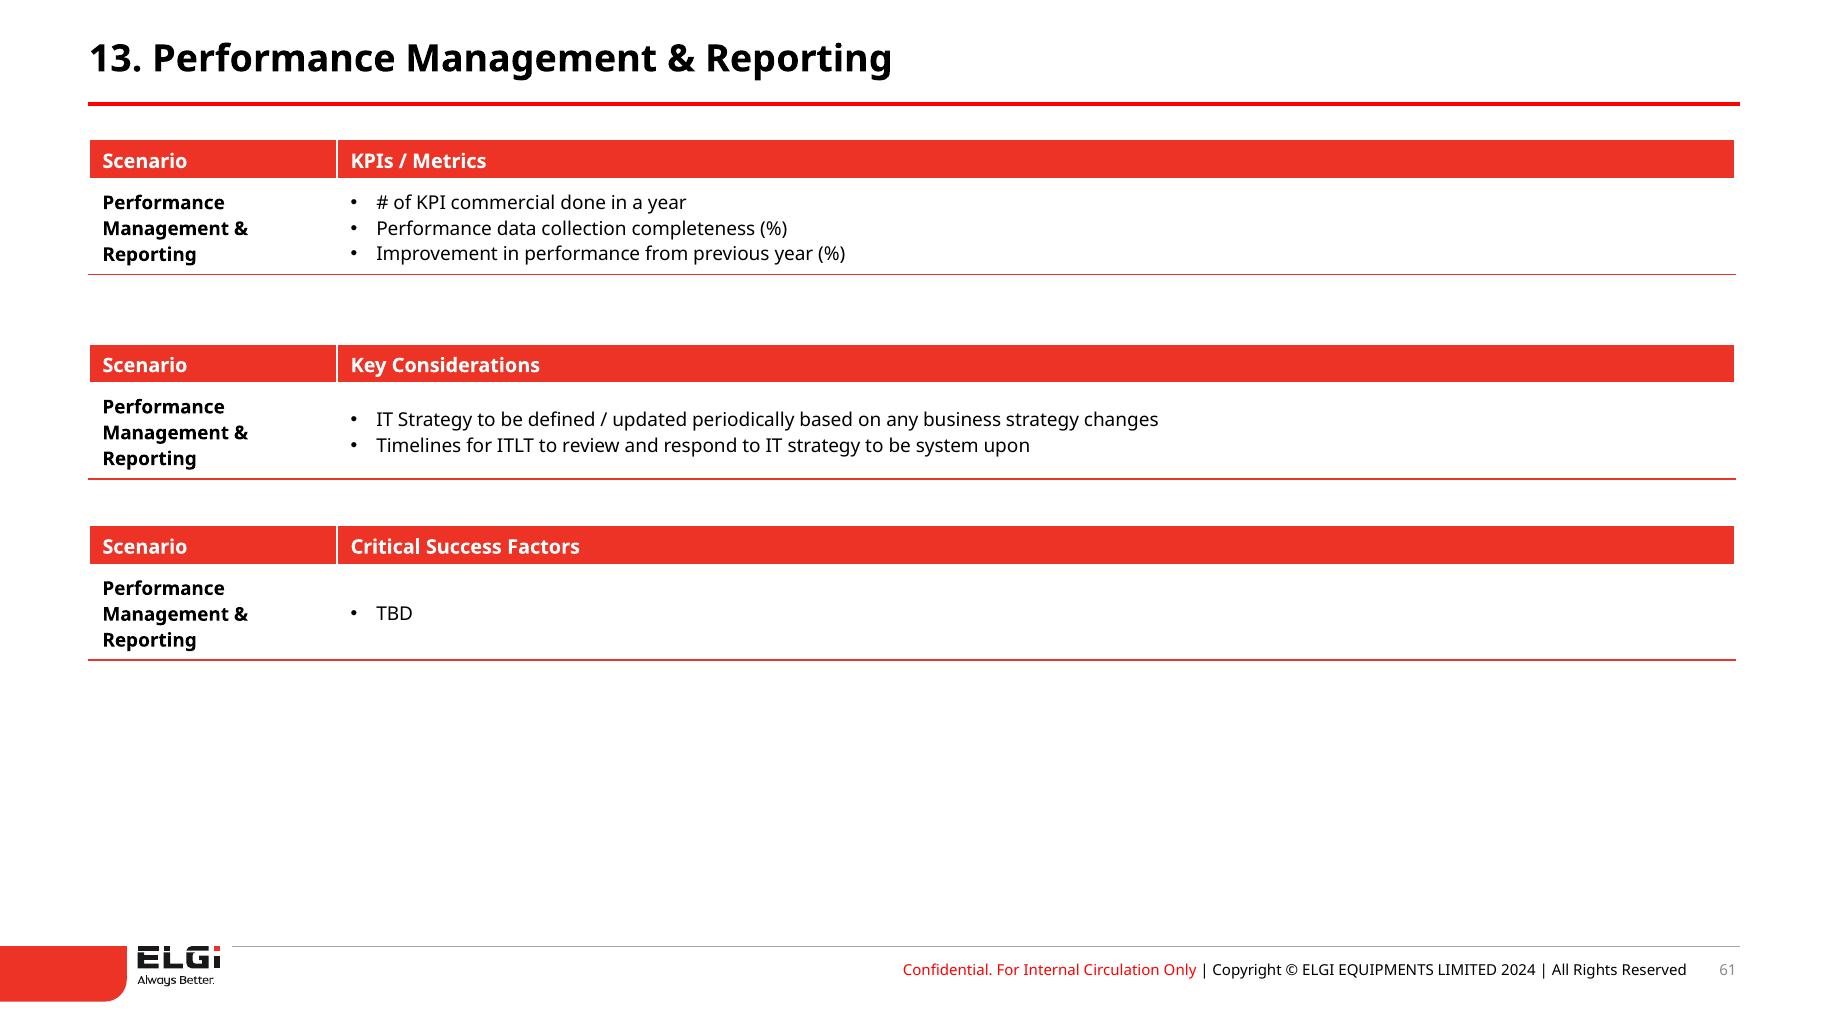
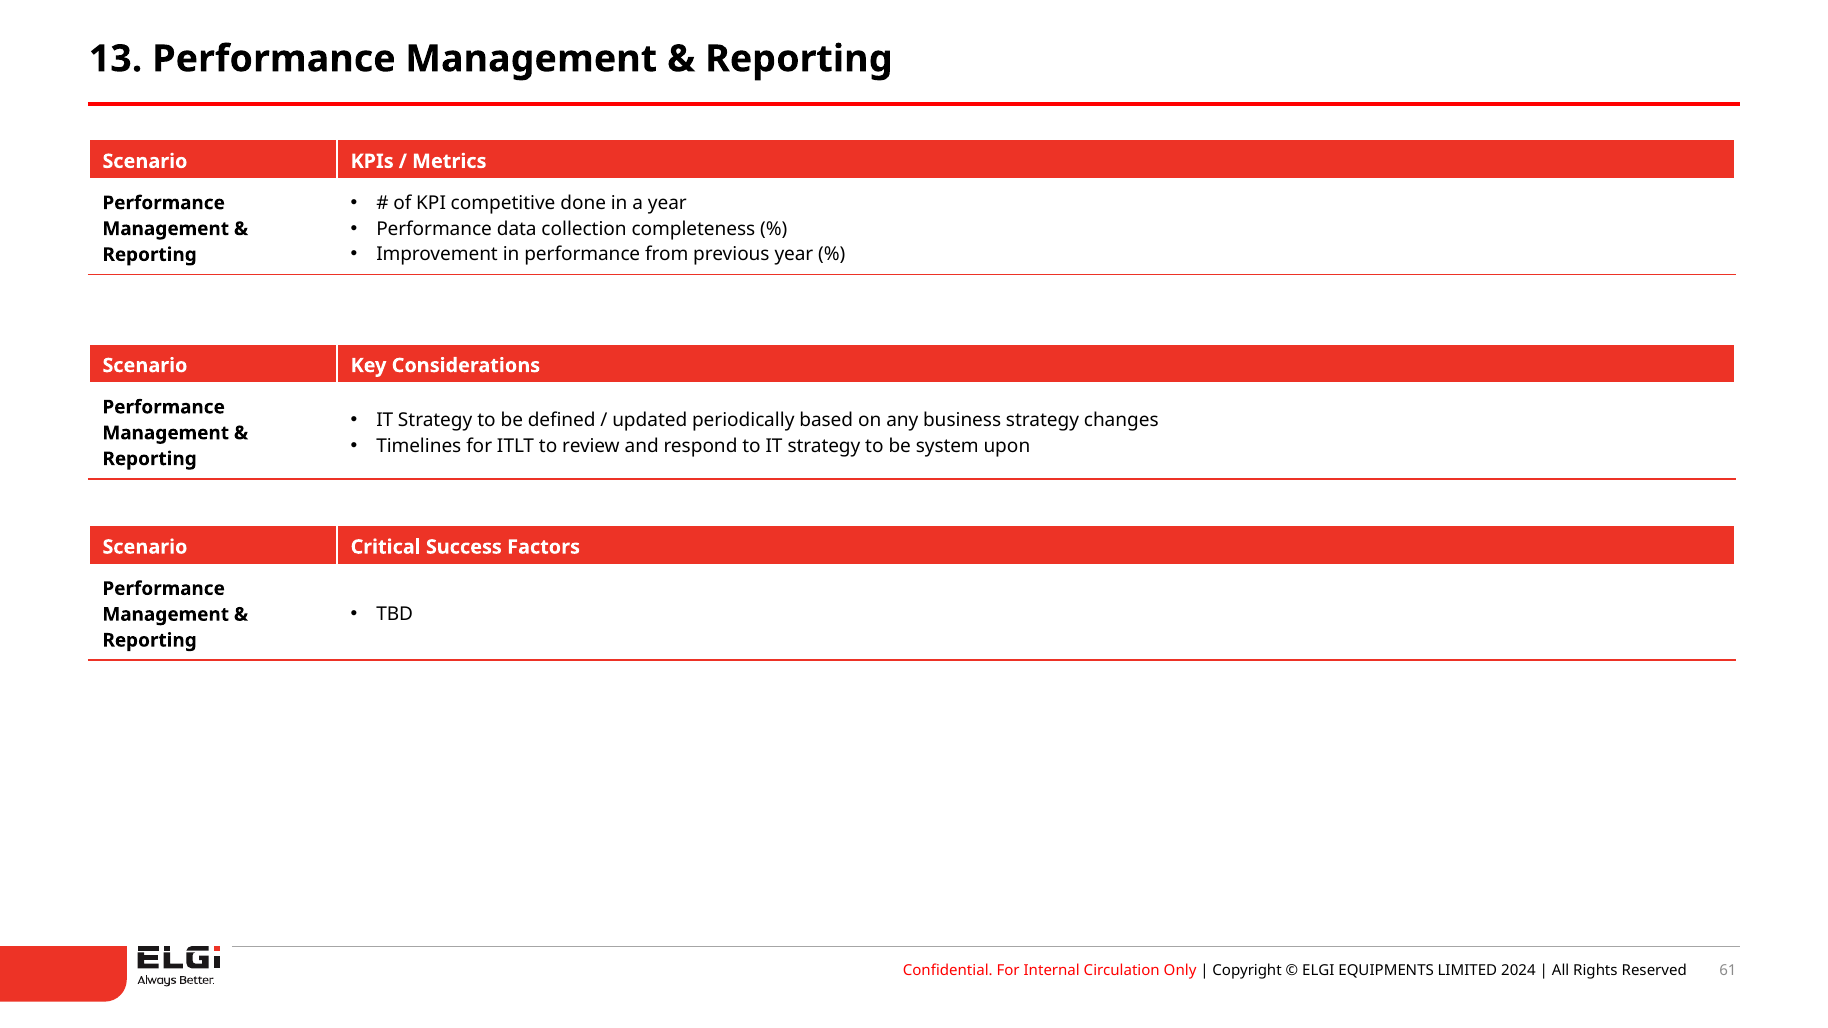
commercial: commercial -> competitive (503, 203)
